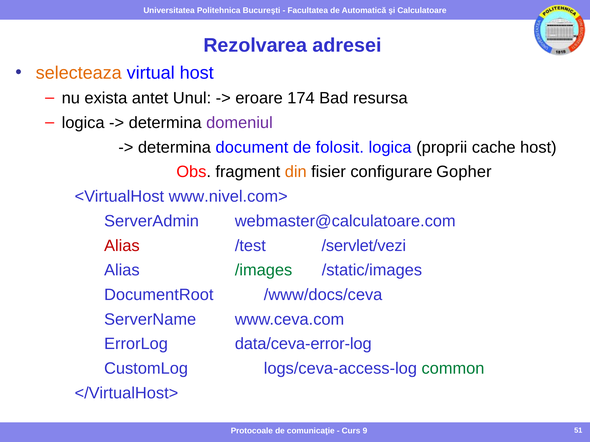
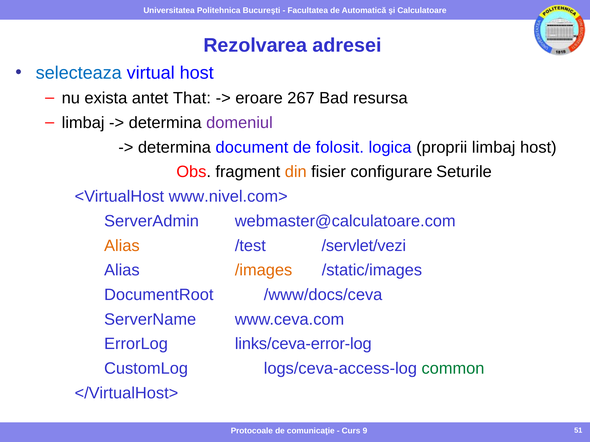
selecteaza colour: orange -> blue (79, 73)
Unul: Unul -> That (192, 98)
174: 174 -> 267 (301, 98)
logica: logica -> limbaj (83, 123)
proprii cache: cache -> limbaj (494, 147)
Gopher: Gopher -> Seturile (464, 172)
Alias colour: red -> orange (122, 246)
/images colour: green -> orange (264, 270)
data/ceva-error-log: data/ceva-error-log -> links/ceva-error-log (303, 344)
